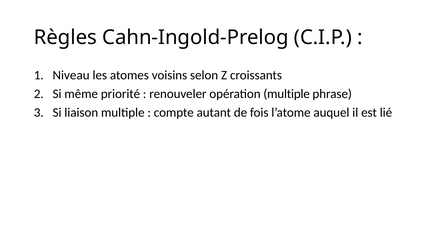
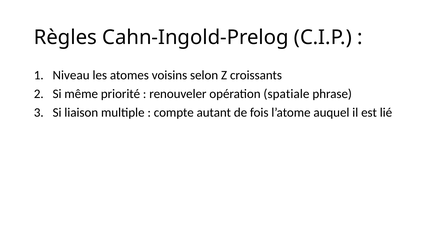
opération multiple: multiple -> spatiale (286, 94)
